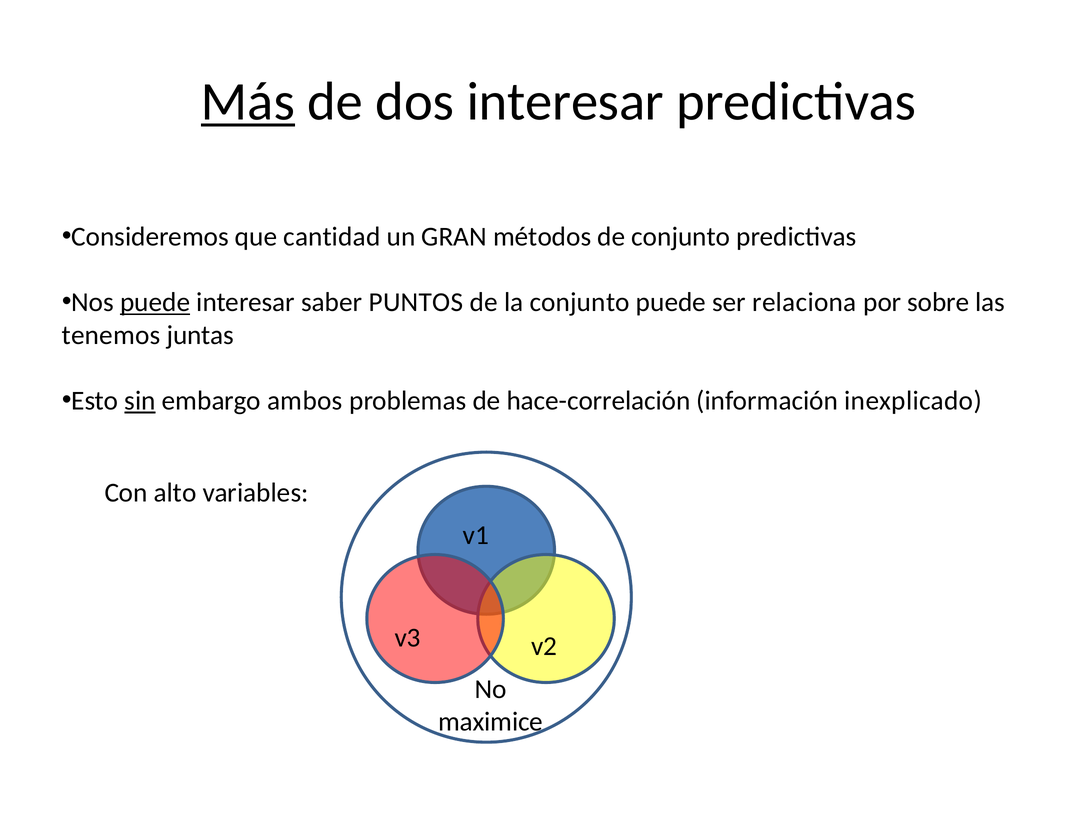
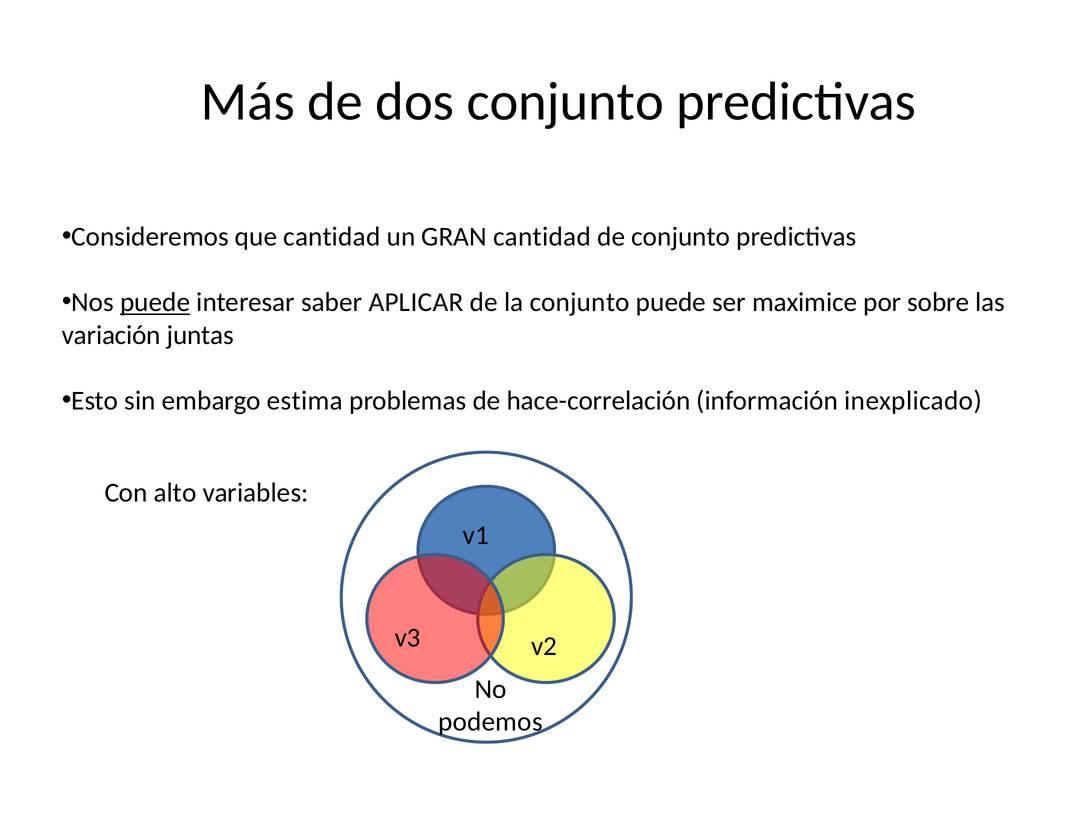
Más underline: present -> none (248, 102)
dos interesar: interesar -> conjunto (565, 102)
GRAN métodos: métodos -> cantidad (542, 237)
PUNTOS: PUNTOS -> APLICAR (416, 302)
relaciona: relaciona -> maximice (805, 302)
tenemos: tenemos -> variación (111, 335)
sin underline: present -> none (140, 401)
ambos: ambos -> estima (305, 401)
maximice: maximice -> podemos (490, 722)
